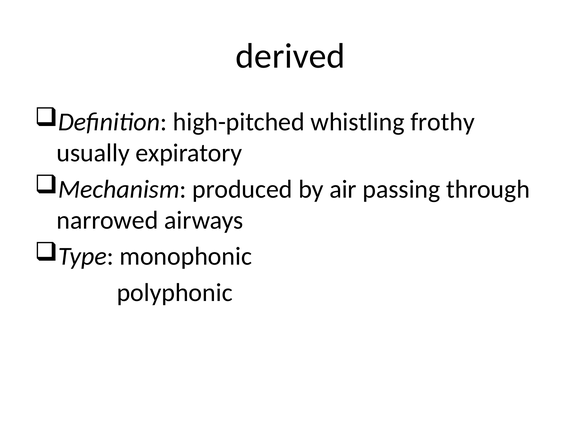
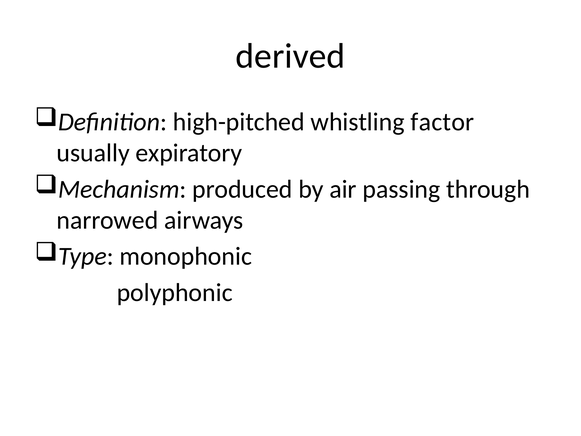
frothy: frothy -> factor (442, 122)
